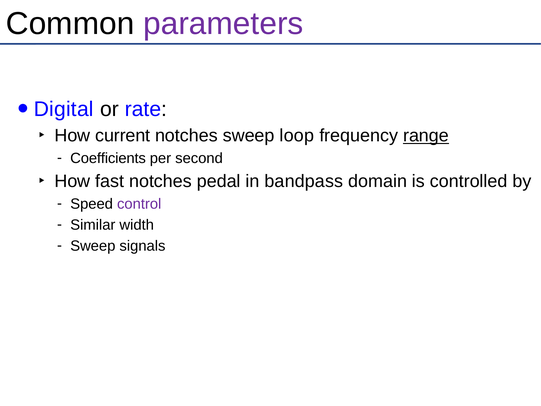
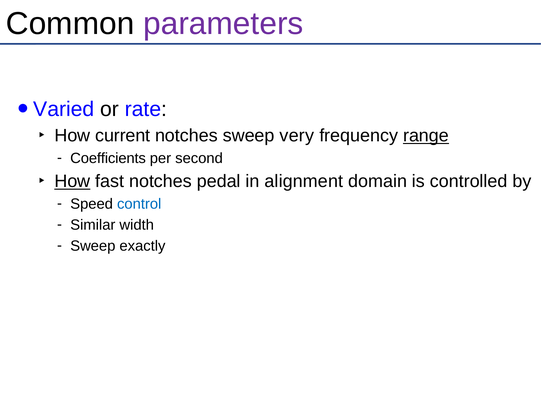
Digital: Digital -> Varied (64, 109)
loop: loop -> very (297, 136)
How underline: none -> present (72, 181)
bandpass: bandpass -> alignment (304, 181)
control colour: purple -> blue (139, 204)
signals: signals -> exactly (142, 246)
